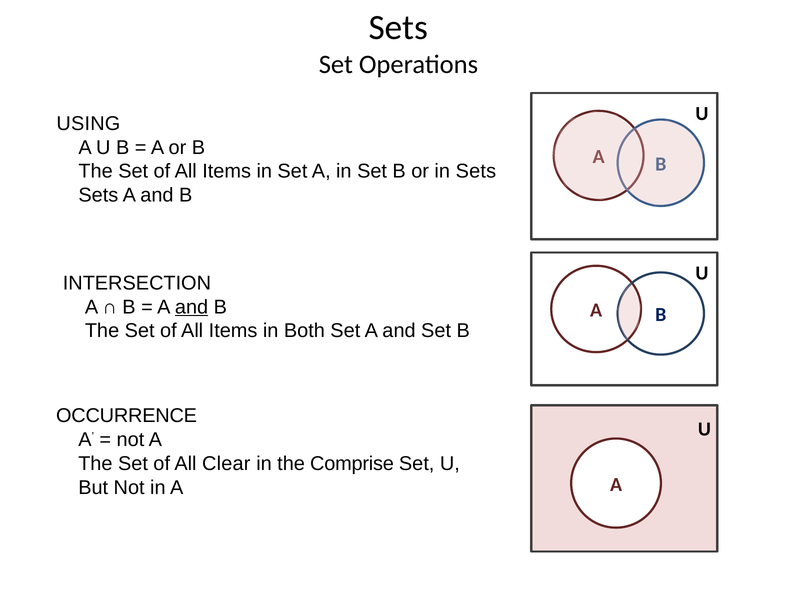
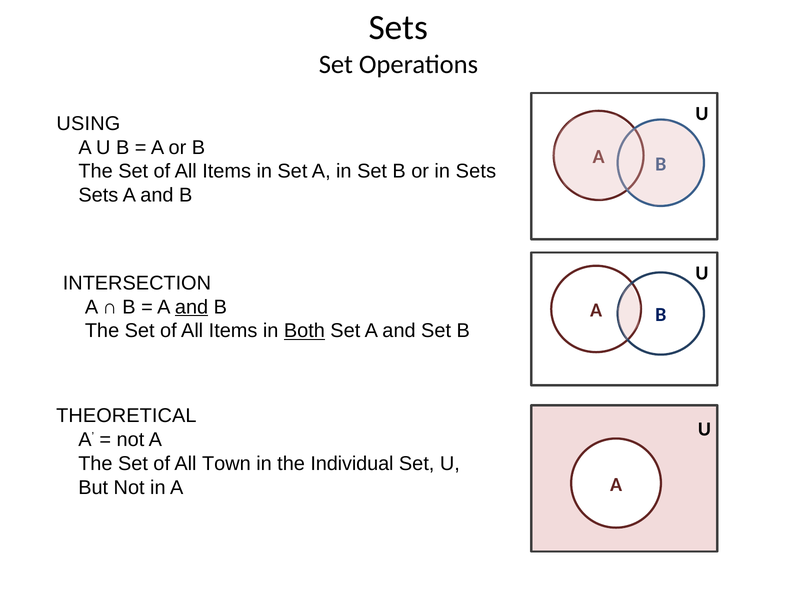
Both underline: none -> present (304, 331)
OCCURRENCE: OCCURRENCE -> THEORETICAL (126, 416)
Clear: Clear -> Town (226, 464)
Comprise: Comprise -> Individual (352, 464)
